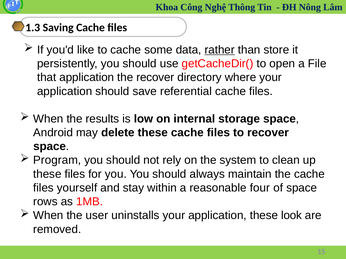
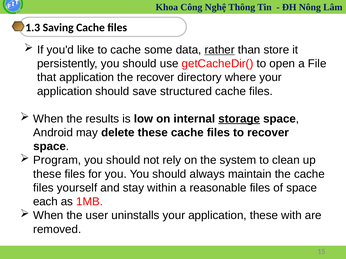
referential: referential -> structured (186, 91)
storage underline: none -> present (239, 119)
reasonable four: four -> files (260, 188)
rows: rows -> each (45, 202)
look: look -> with (291, 216)
